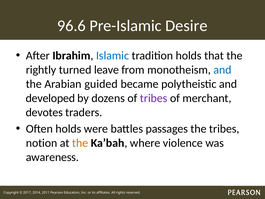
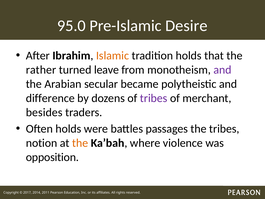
96.6: 96.6 -> 95.0 (71, 26)
Islamic colour: blue -> orange (113, 56)
rightly: rightly -> rather (41, 70)
and colour: blue -> purple (223, 70)
guided: guided -> secular (101, 84)
developed: developed -> difference (50, 98)
devotes: devotes -> besides (44, 112)
awareness: awareness -> opposition (52, 157)
